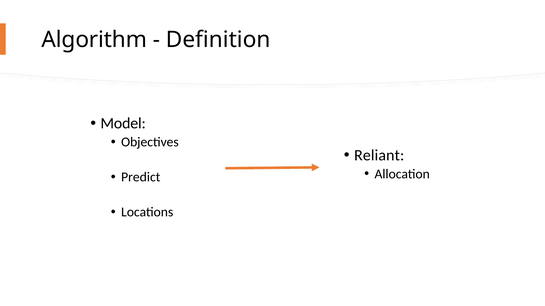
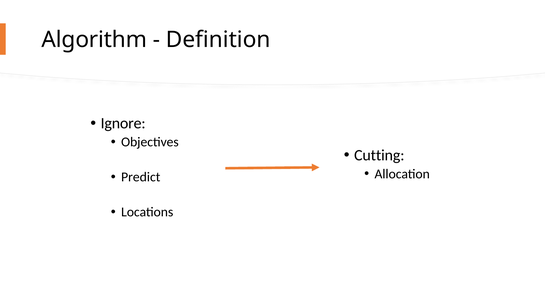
Model: Model -> Ignore (123, 124)
Reliant: Reliant -> Cutting (379, 155)
